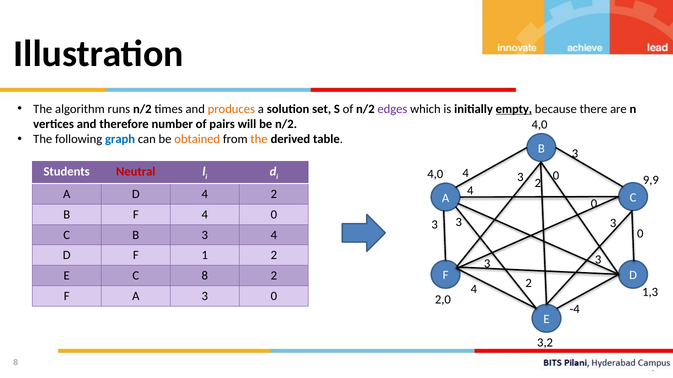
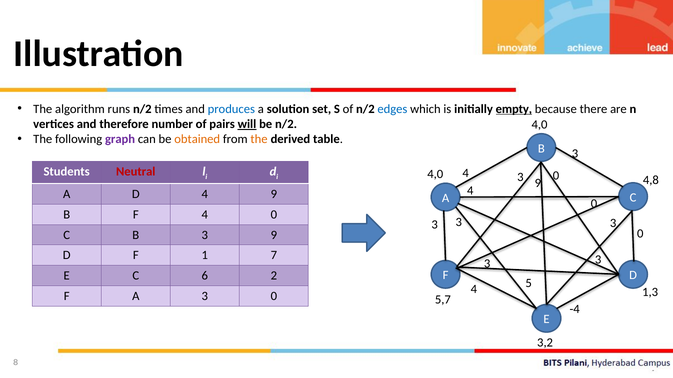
produces colour: orange -> blue (231, 109)
edges colour: purple -> blue (392, 109)
will underline: none -> present (247, 124)
graph colour: blue -> purple (120, 139)
2: 2 -> 9 (538, 183)
9,9: 9,9 -> 4,8 (651, 181)
D 4 2: 2 -> 9 (274, 194)
B 3 4: 4 -> 9 (274, 235)
1 2: 2 -> 7 (274, 256)
C 8: 8 -> 6 (205, 276)
2: 2 -> 5 (529, 284)
2,0: 2,0 -> 5,7 (443, 300)
